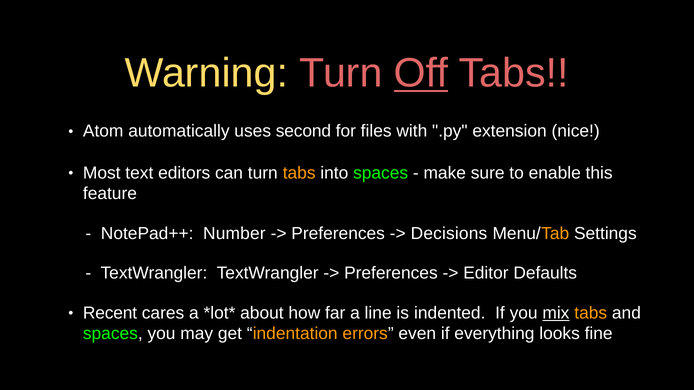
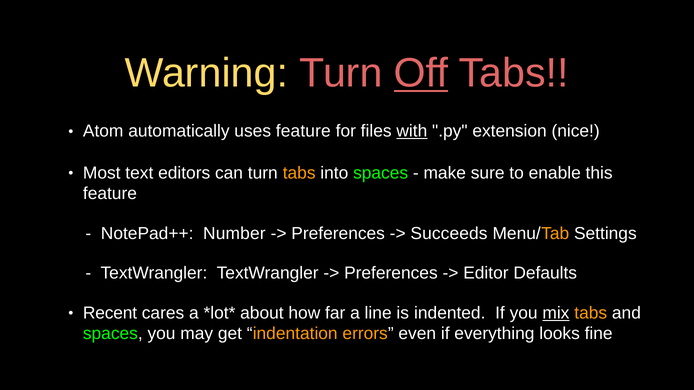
uses second: second -> feature (303, 131)
with underline: none -> present (412, 131)
Decisions: Decisions -> Succeeds (449, 234)
